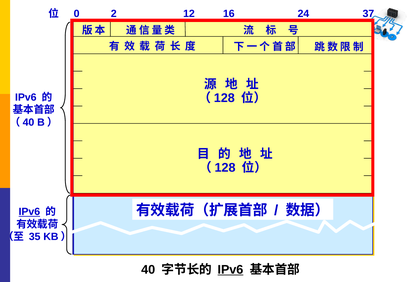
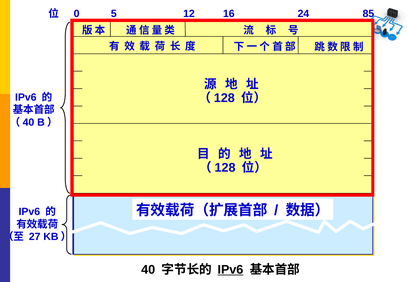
2: 2 -> 5 (114, 14)
37: 37 -> 85 (368, 14)
IPv6 underline: present -> none (29, 212)
35: 35 -> 27 (35, 237)
